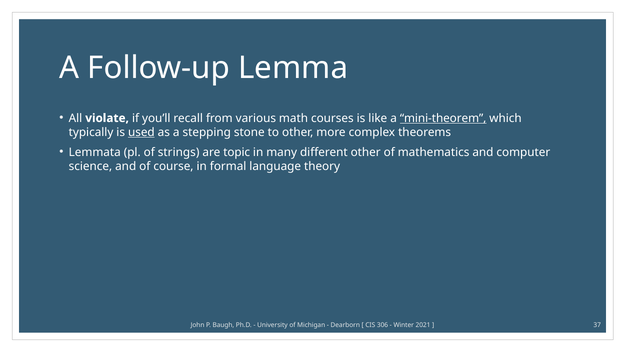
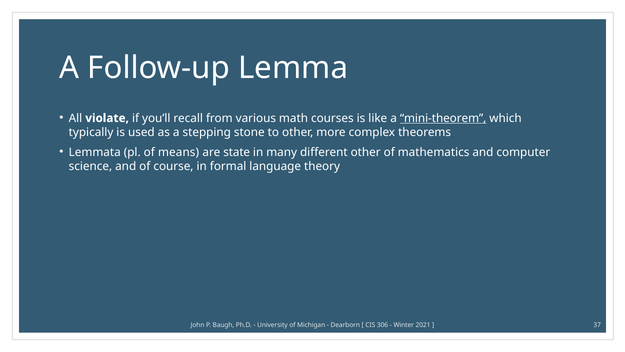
used underline: present -> none (141, 132)
strings: strings -> means (179, 152)
topic: topic -> state (237, 152)
